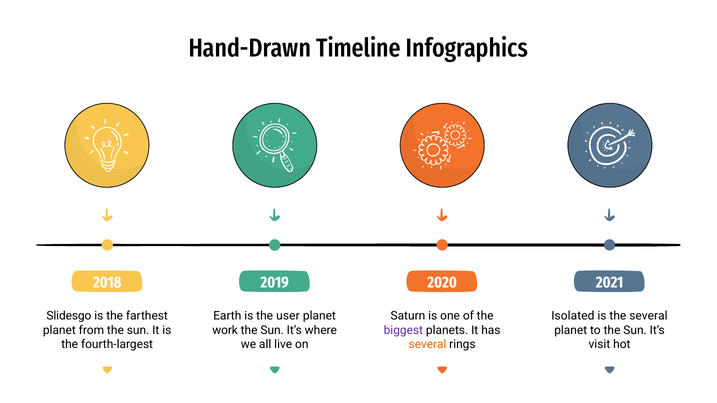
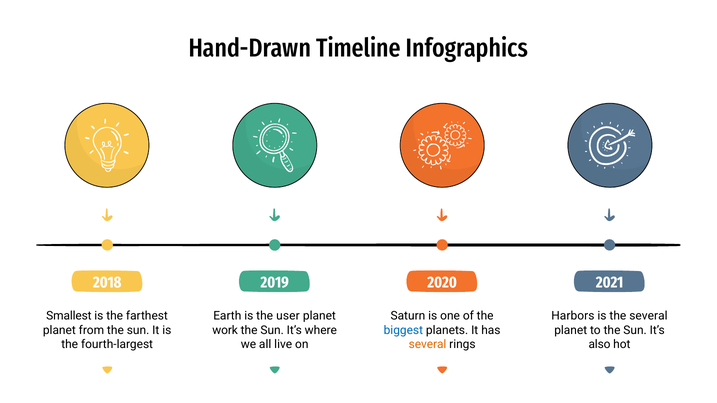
Slidesgo: Slidesgo -> Smallest (69, 316)
Isolated: Isolated -> Harbors (573, 316)
biggest colour: purple -> blue (403, 330)
visit: visit -> also (600, 345)
